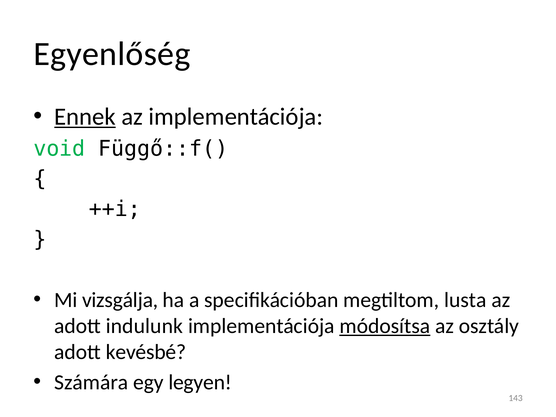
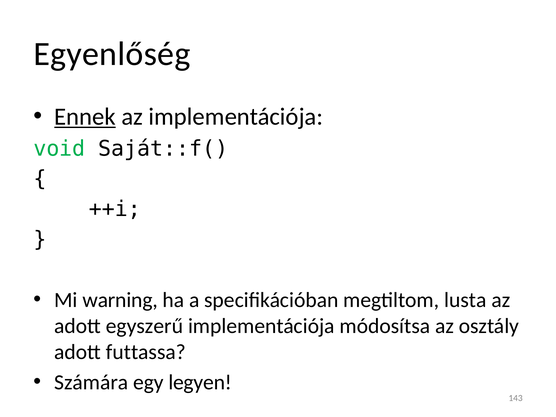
Függő::f(: Függő::f( -> Saját::f( (163, 149)
vizsgálja: vizsgálja -> warning (120, 300)
indulunk: indulunk -> egyszerű (144, 326)
módosítsa underline: present -> none (385, 326)
kevésbé: kevésbé -> futtassa (146, 352)
